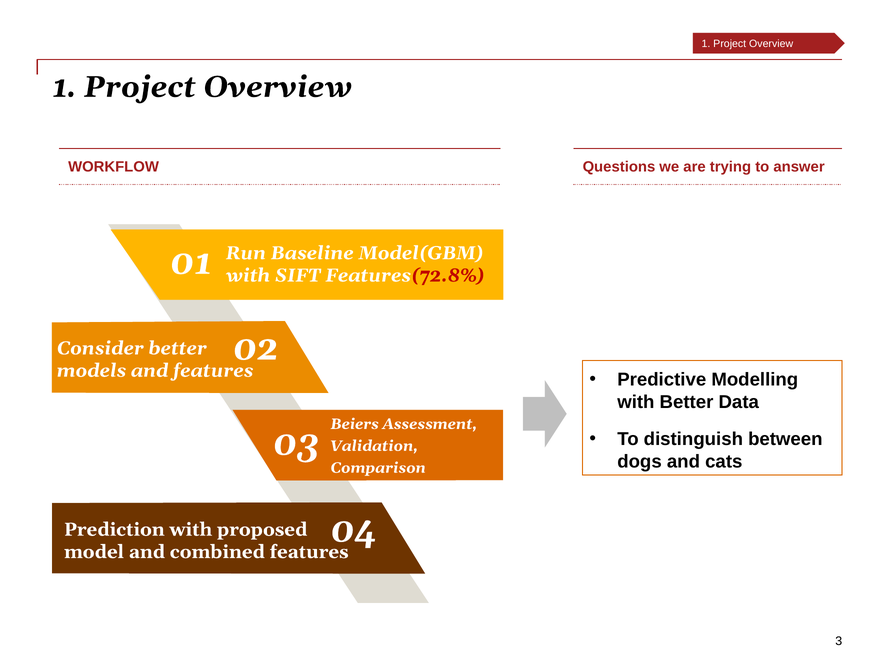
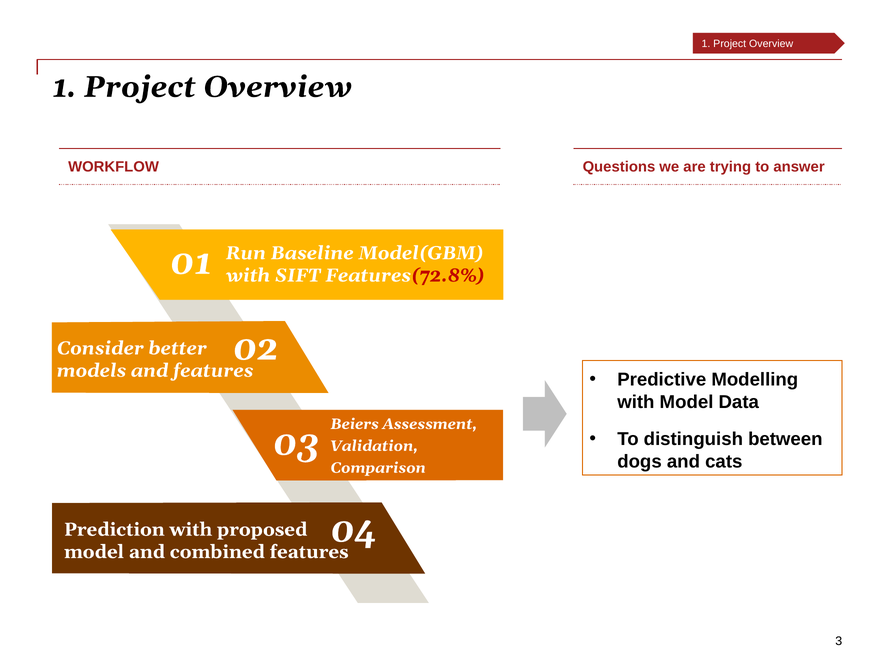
with Better: Better -> Model (687, 402)
